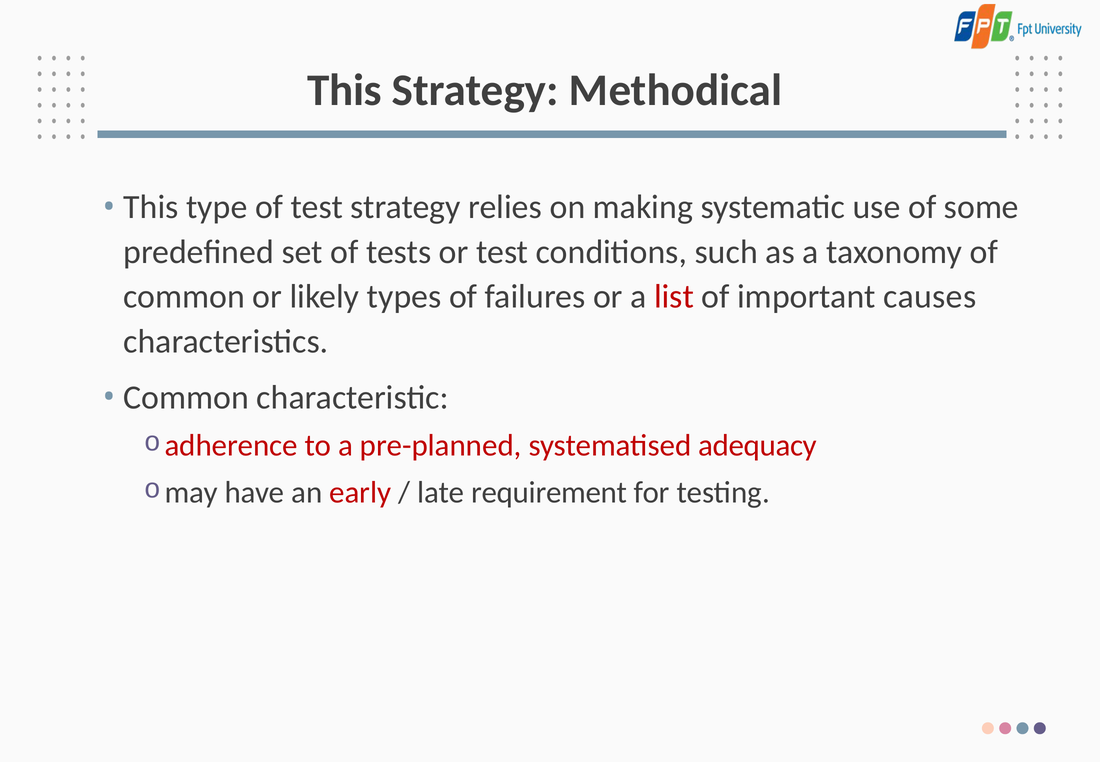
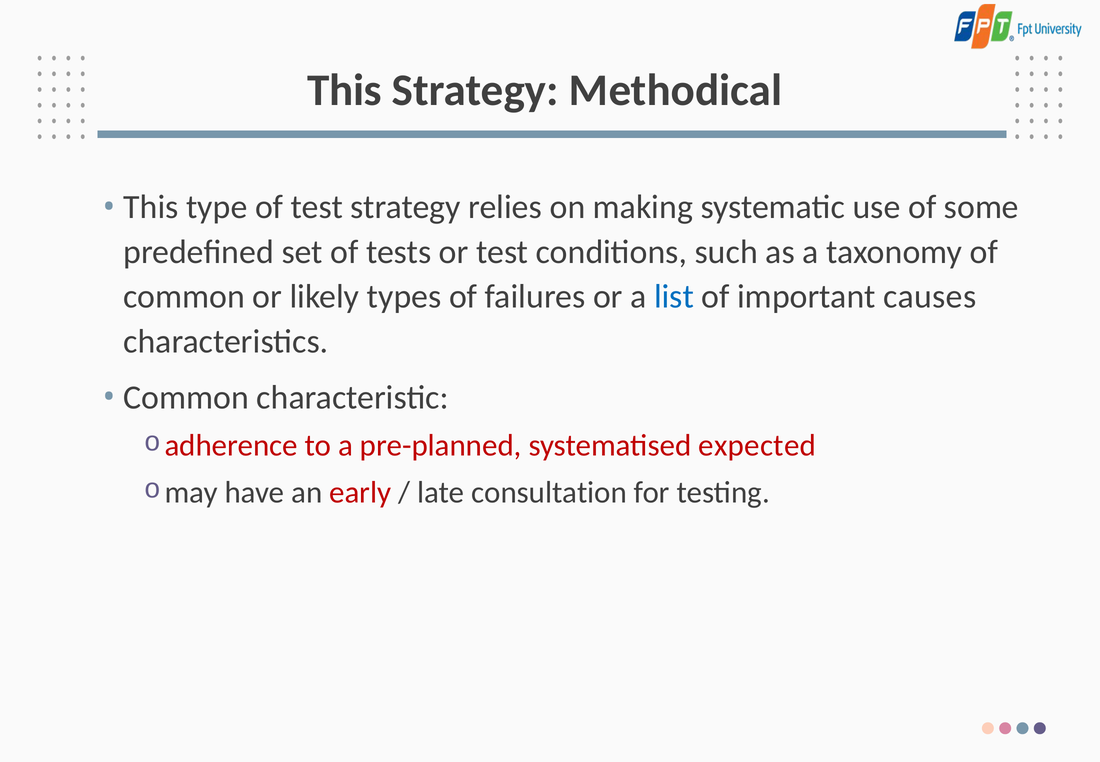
list colour: red -> blue (674, 296)
adequacy: adequacy -> expected (757, 445)
requirement: requirement -> consultation (549, 492)
